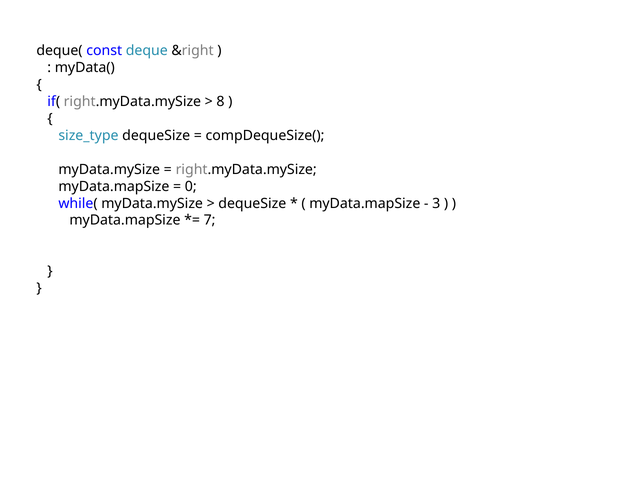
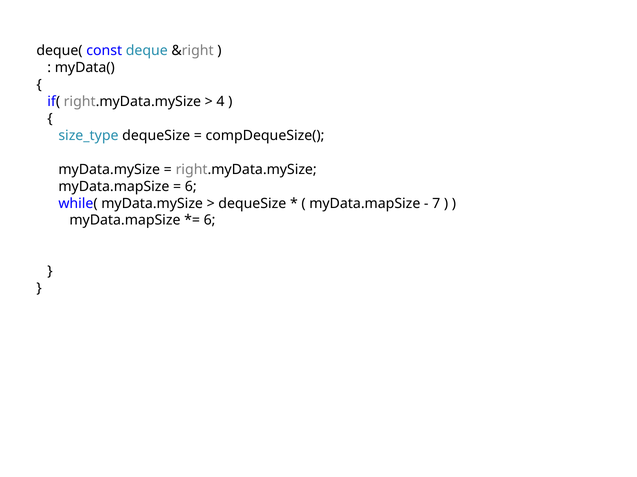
8: 8 -> 4 (221, 102)
0: 0 -> 6 (191, 187)
3: 3 -> 7 (436, 204)
7: 7 -> 6 (210, 221)
